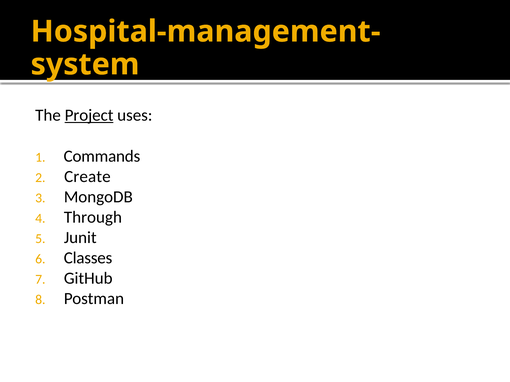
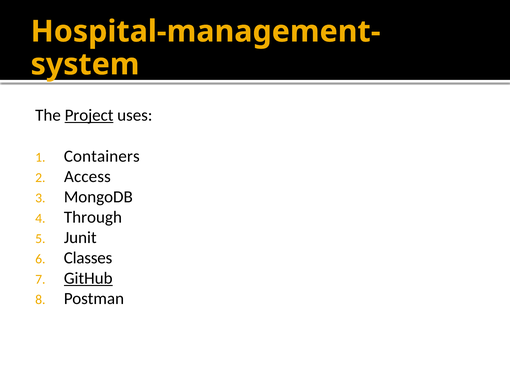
Commands: Commands -> Containers (102, 156)
Create: Create -> Access (87, 177)
GitHub underline: none -> present (88, 279)
